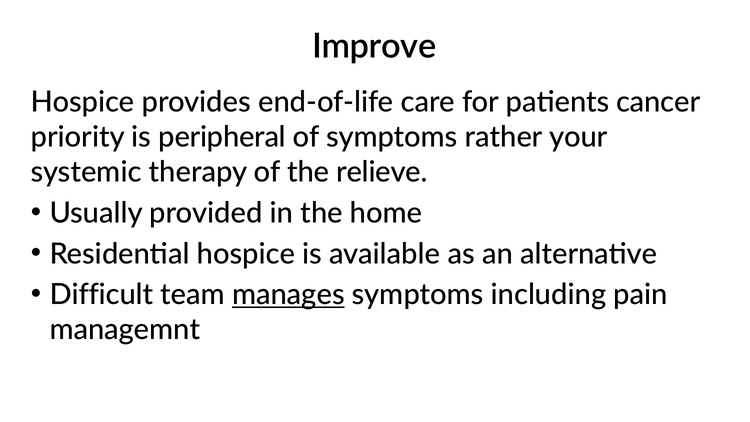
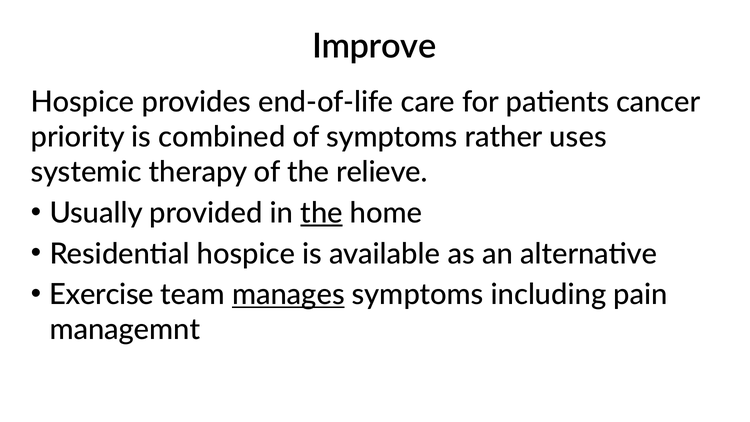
peripheral: peripheral -> combined (222, 137)
your: your -> uses (578, 137)
the underline: none -> present (322, 213)
Difficult: Difficult -> Exercise (101, 295)
